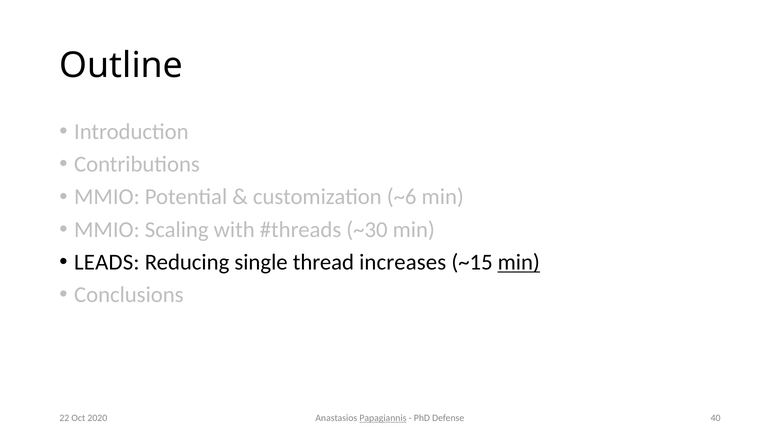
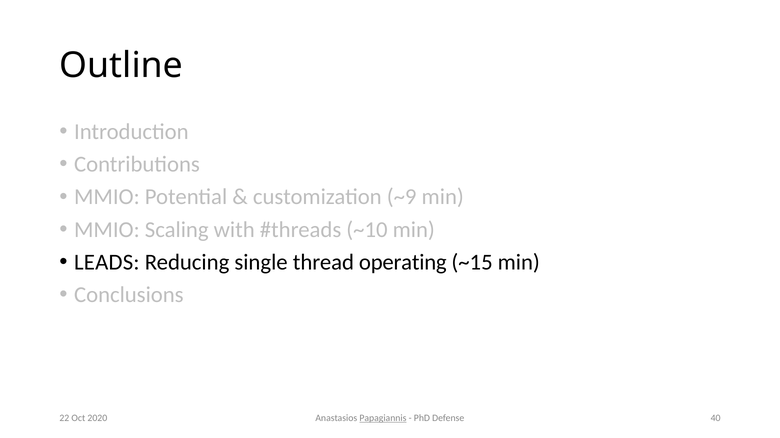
~6: ~6 -> ~9 (402, 197)
~30: ~30 -> ~10 (367, 230)
increases: increases -> operating (403, 263)
min underline: present -> none (519, 263)
